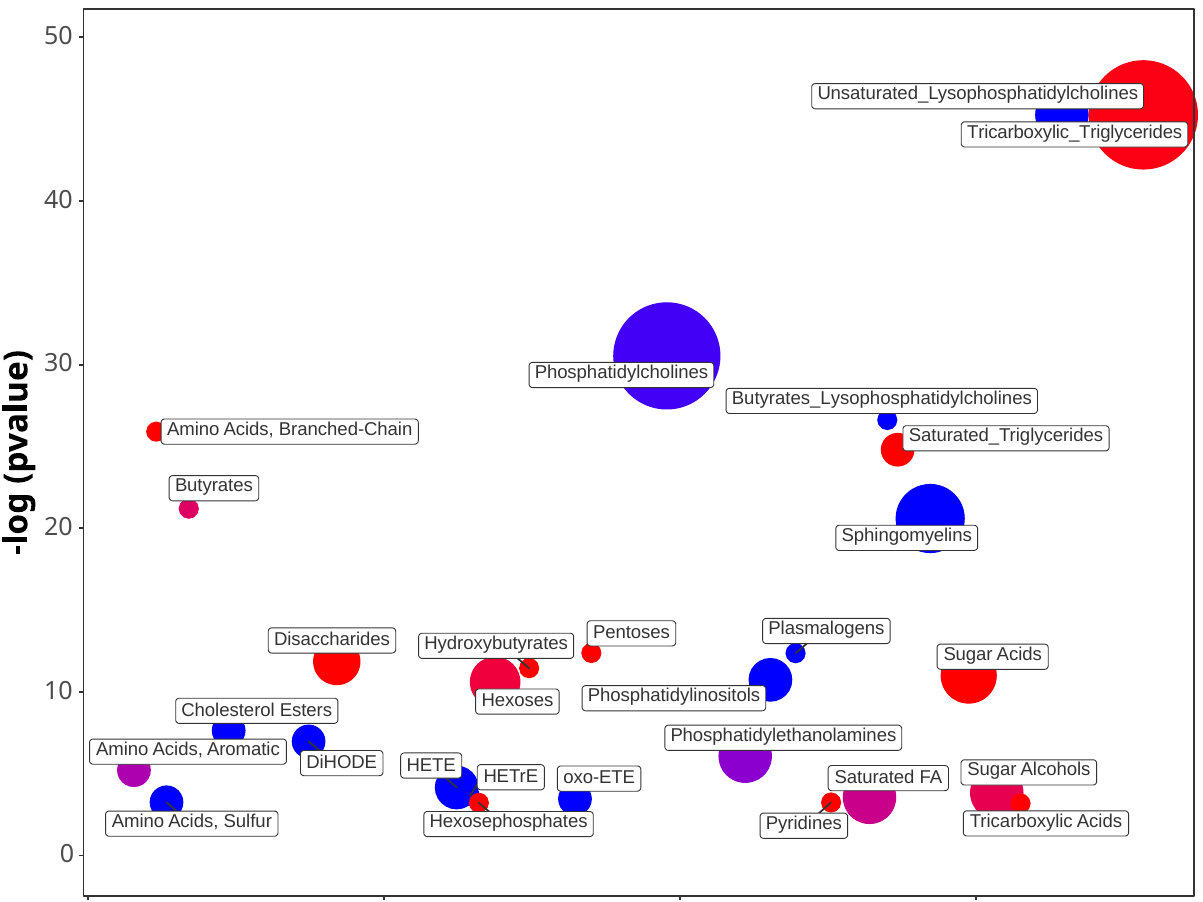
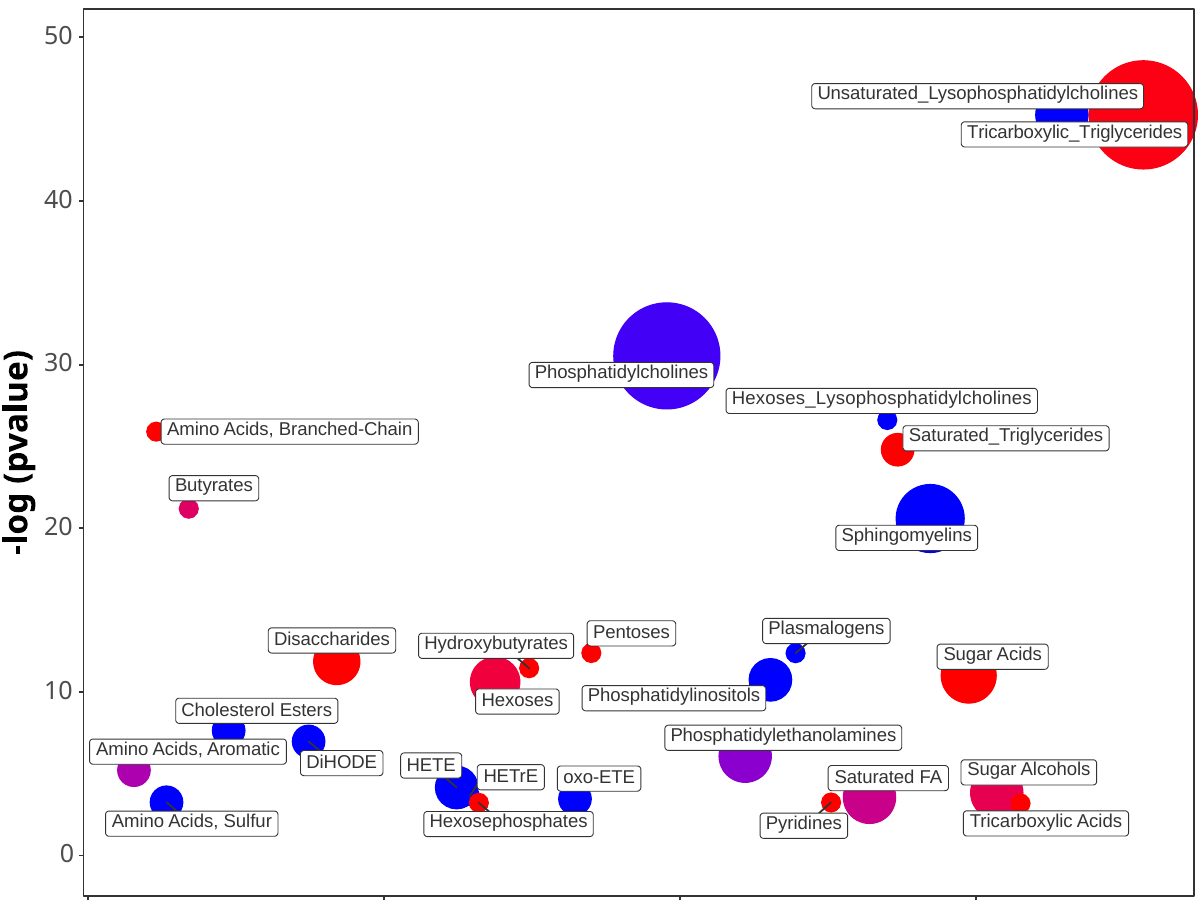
Butyrates_Lysophosphatidylcholines: Butyrates_Lysophosphatidylcholines -> Hexoses_Lysophosphatidylcholines (882, 398)
